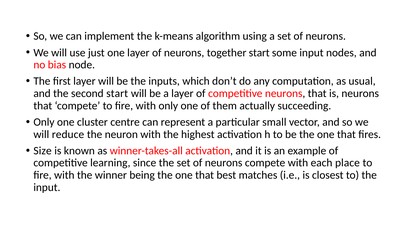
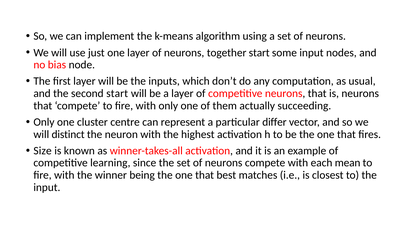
small: small -> differ (274, 122)
reduce: reduce -> distinct (68, 134)
place: place -> mean (348, 163)
